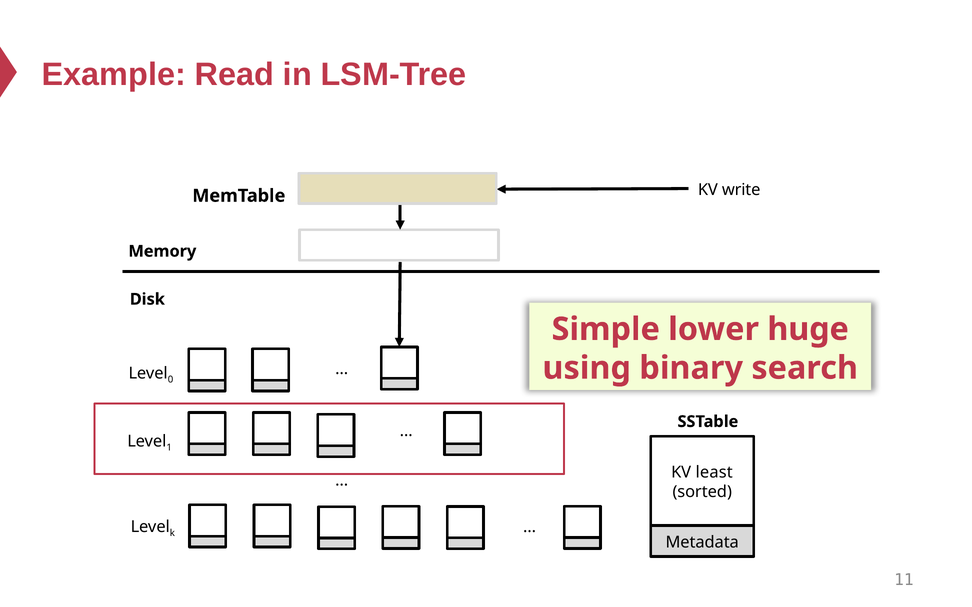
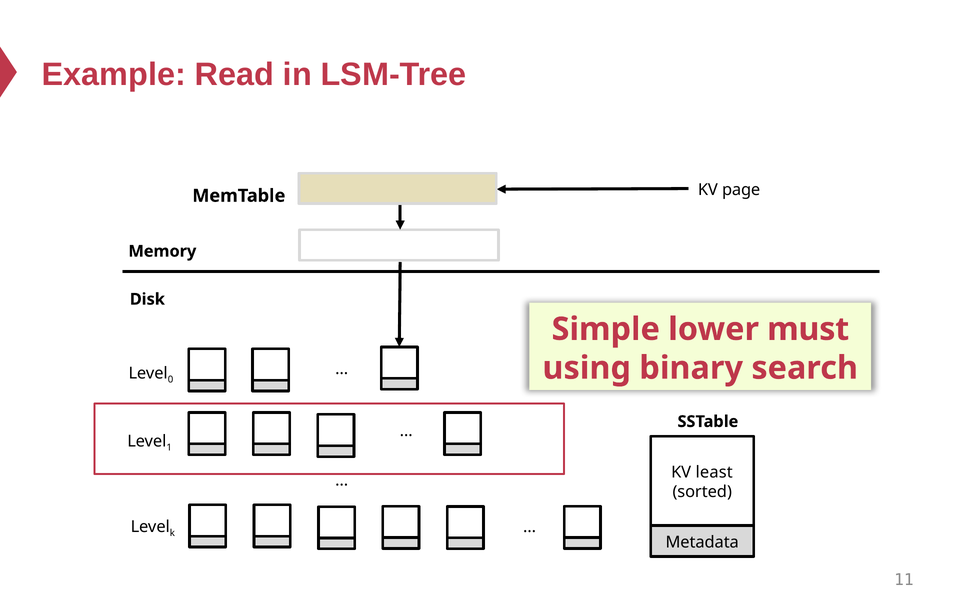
write: write -> page (741, 190)
huge: huge -> must (808, 329)
